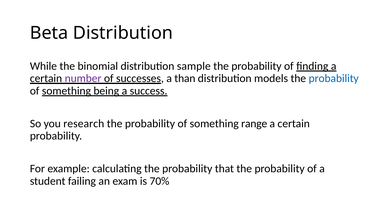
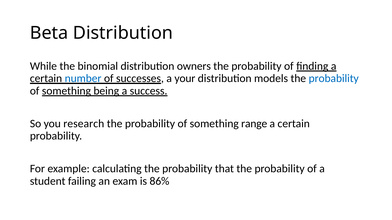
sample: sample -> owners (194, 66)
number colour: purple -> blue (83, 79)
than: than -> your (185, 79)
70%: 70% -> 86% (159, 181)
